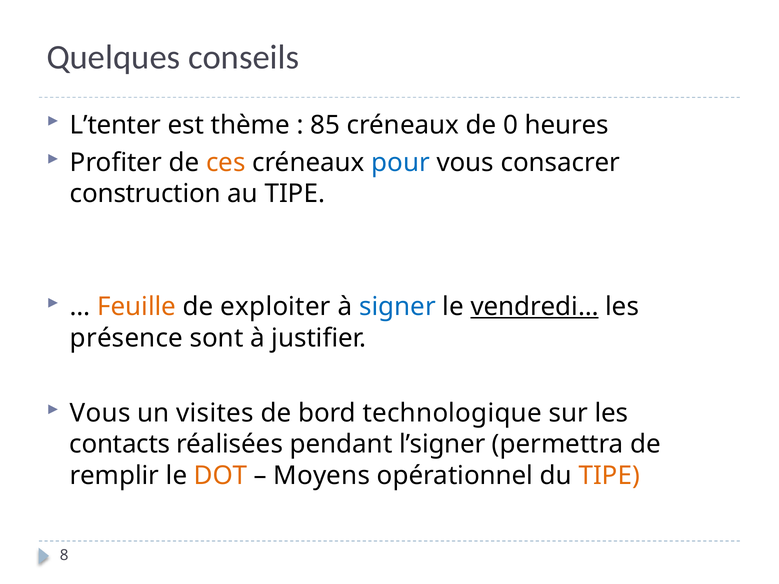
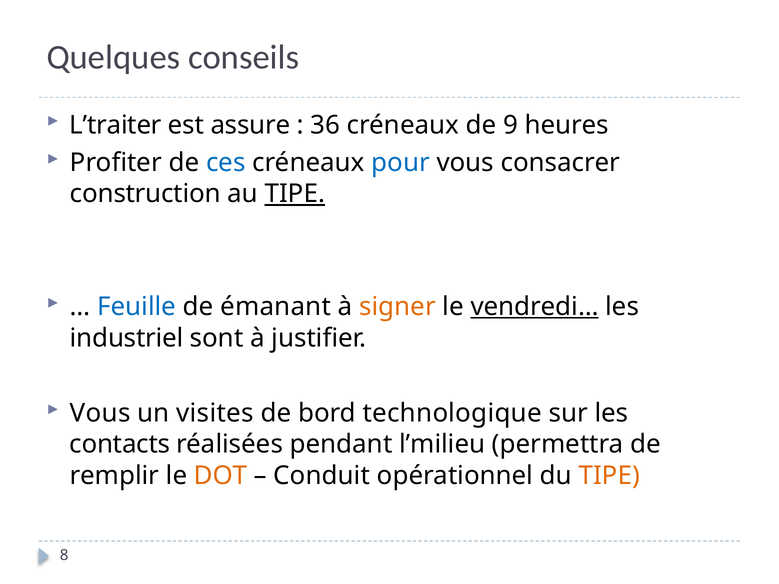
L’tenter: L’tenter -> L’traiter (116, 125)
thème: thème -> assure (250, 125)
85: 85 -> 36 (325, 125)
0: 0 -> 9 (511, 125)
ces colour: orange -> blue (226, 163)
TIPE underline: none -> present (295, 194)
Feuille colour: orange -> blue (137, 307)
exploiter: exploiter -> émanant (276, 307)
signer colour: blue -> orange (398, 307)
présence: présence -> industriel (127, 338)
l’signer: l’signer -> l’milieu (442, 445)
Moyens: Moyens -> Conduit (322, 476)
